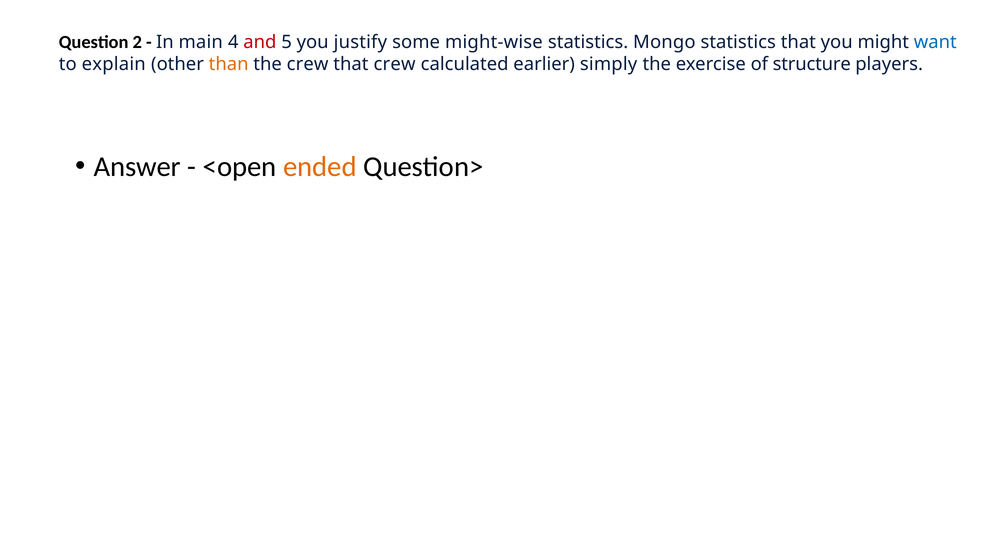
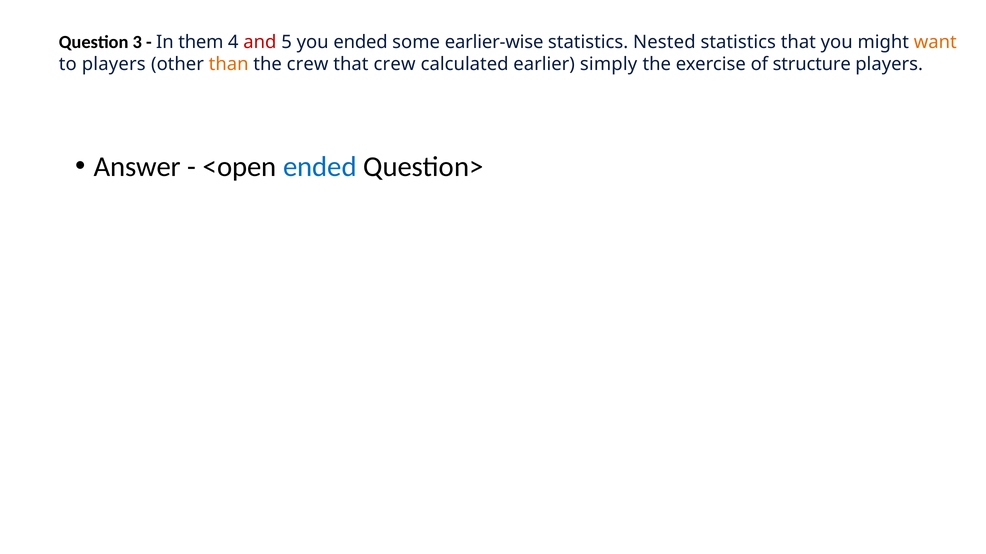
2: 2 -> 3 (137, 42)
main: main -> them (201, 42)
you justify: justify -> ended (361, 42)
might-wise: might-wise -> earlier-wise (494, 42)
Mongo: Mongo -> Nested (664, 42)
want colour: blue -> orange (935, 42)
to explain: explain -> players (114, 64)
ended colour: orange -> blue (320, 167)
